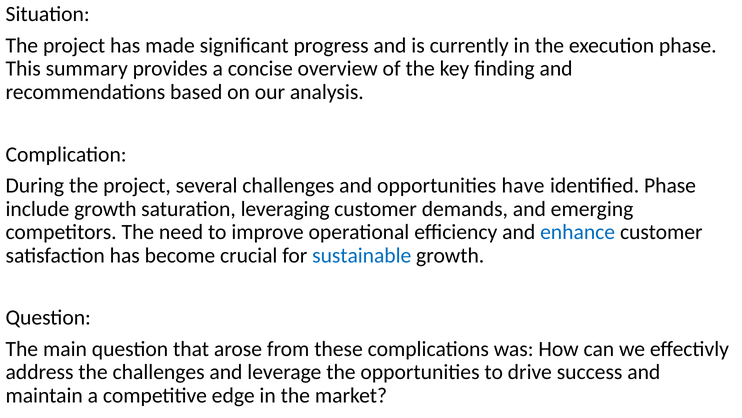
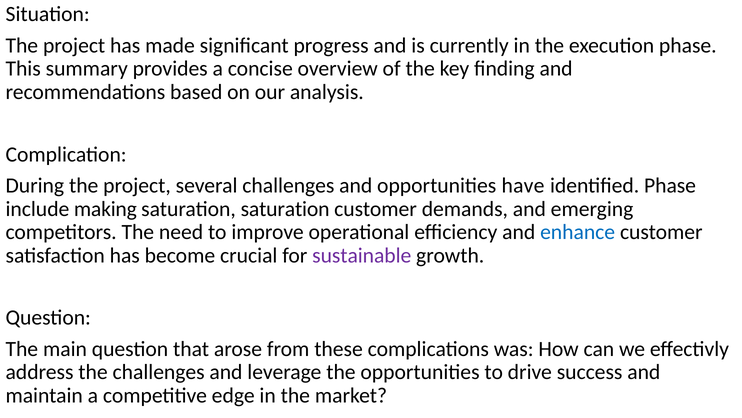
include growth: growth -> making (105, 209)
saturation leveraging: leveraging -> saturation (285, 209)
sustainable colour: blue -> purple (362, 255)
